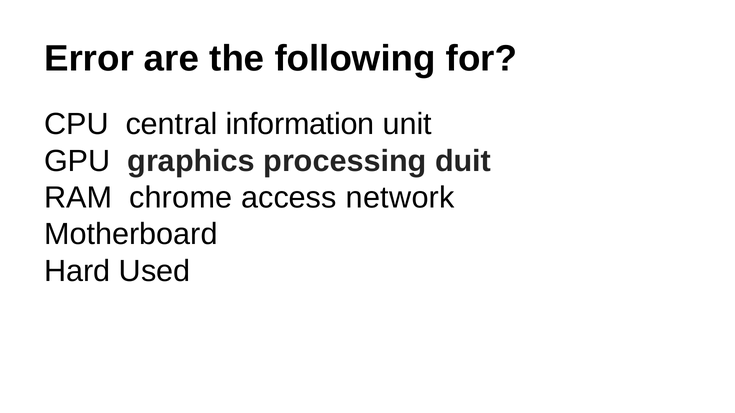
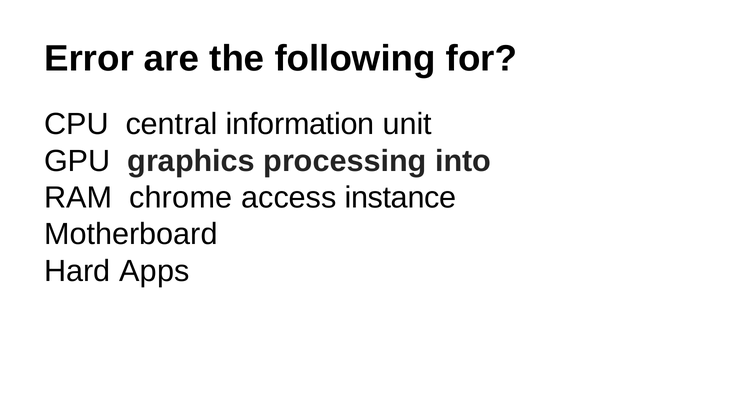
duit: duit -> into (463, 161)
network: network -> instance (400, 198)
Used: Used -> Apps (154, 271)
